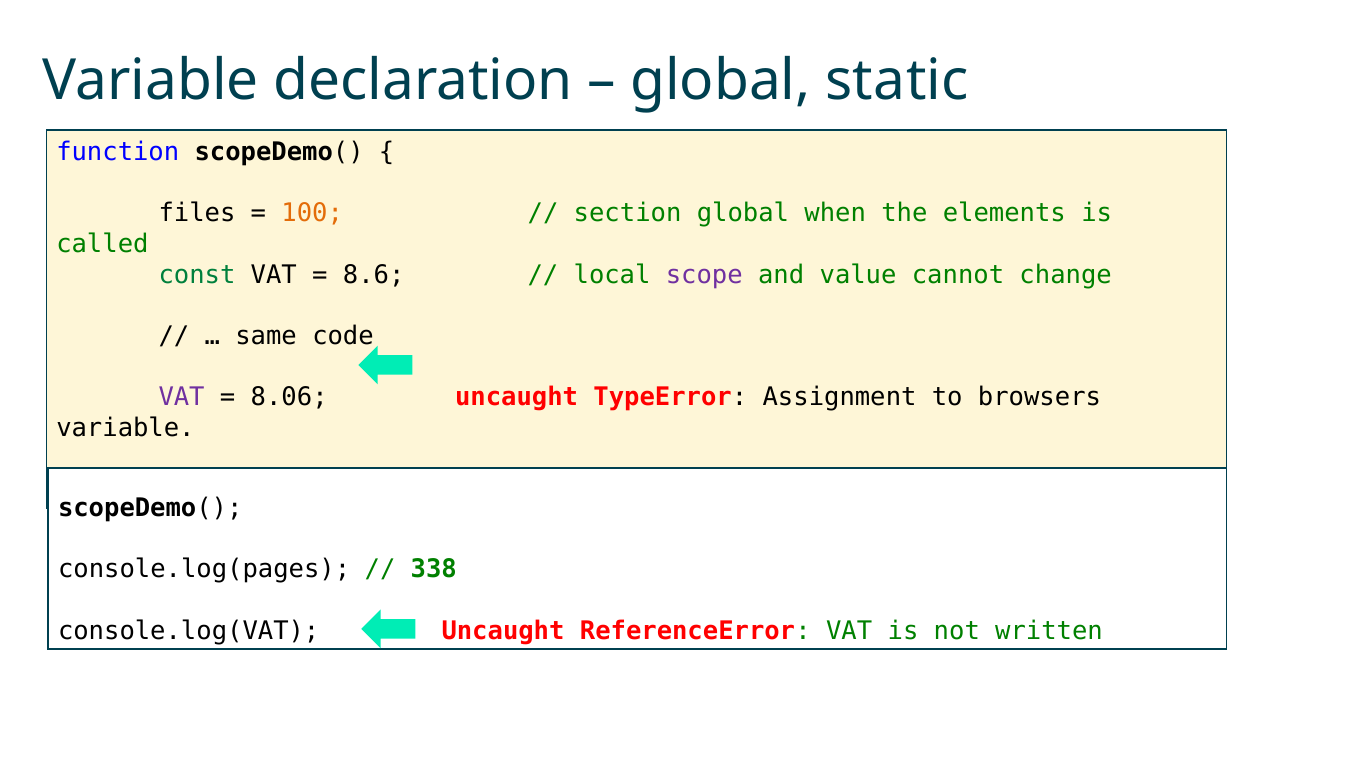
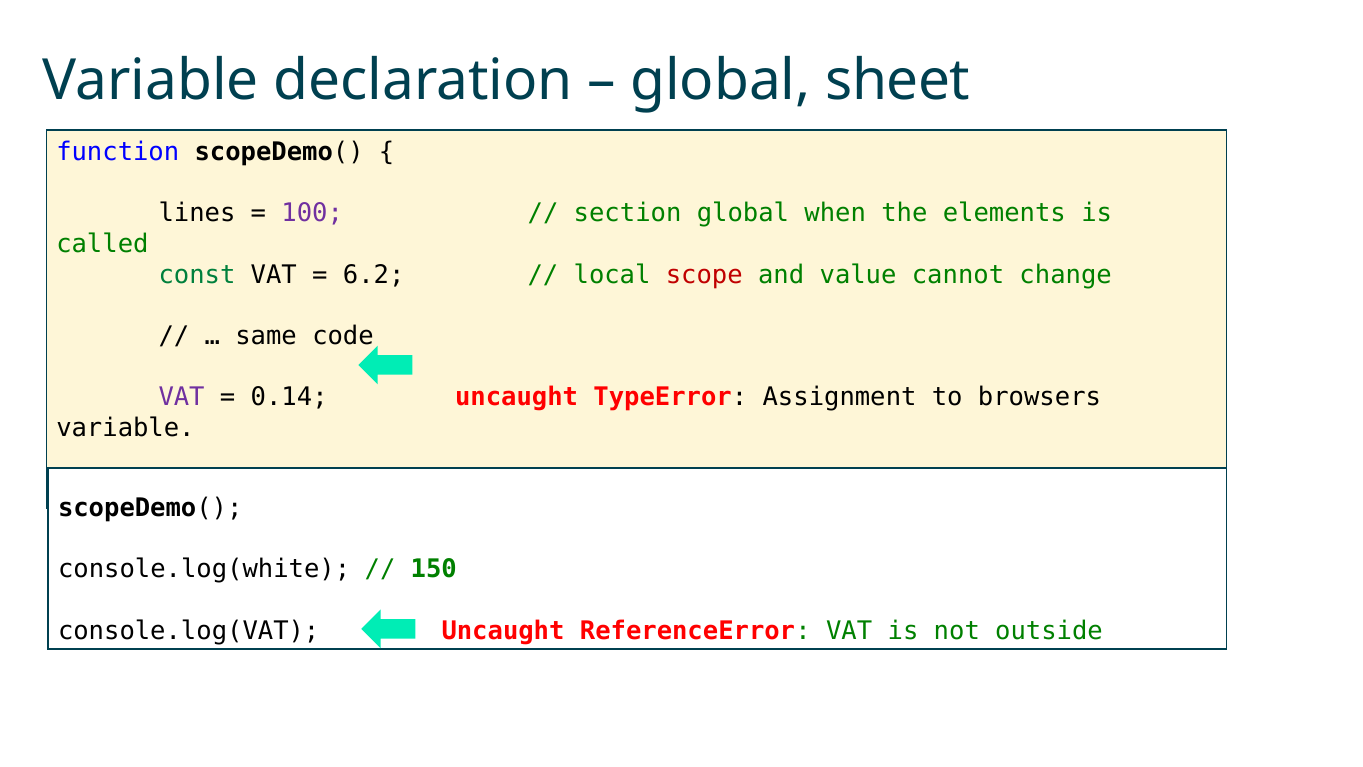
static: static -> sheet (898, 81)
files: files -> lines (197, 213)
100 colour: orange -> purple (312, 213)
8.6: 8.6 -> 6.2 (374, 275)
scope colour: purple -> red (704, 275)
8.06: 8.06 -> 0.14 (289, 397)
console.log(pages: console.log(pages -> console.log(white (204, 569)
338: 338 -> 150 (434, 569)
written: written -> outside (1049, 630)
